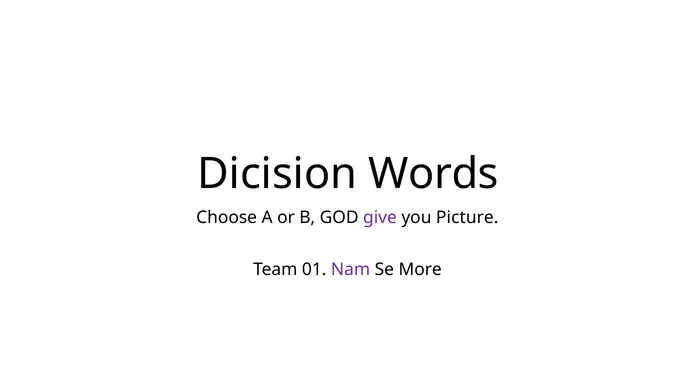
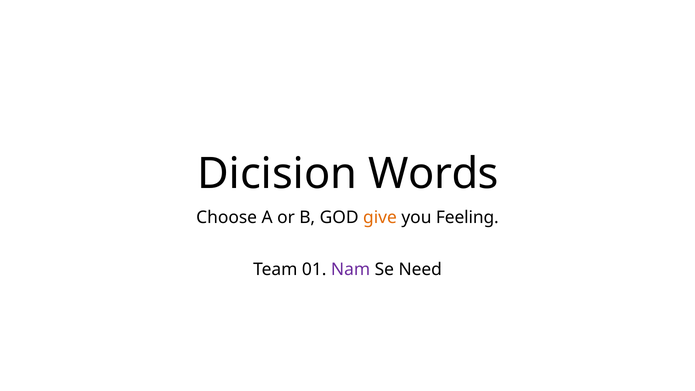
give colour: purple -> orange (380, 217)
Picture: Picture -> Feeling (467, 217)
More: More -> Need (420, 269)
